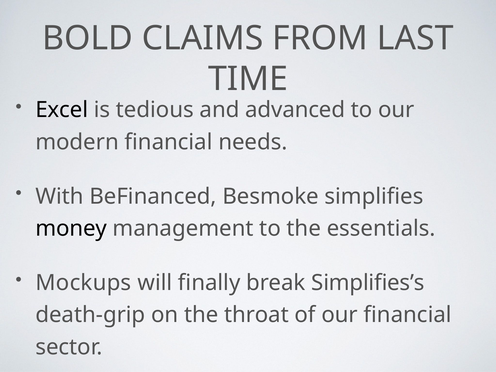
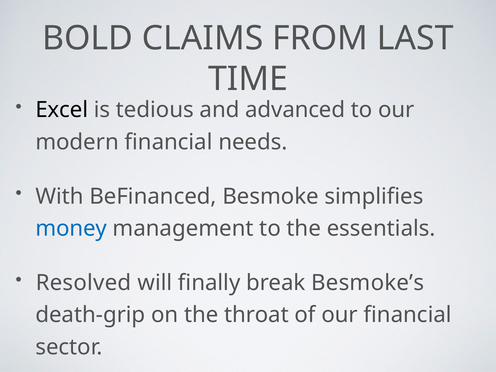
money colour: black -> blue (71, 228)
Mockups: Mockups -> Resolved (83, 283)
Simplifies’s: Simplifies’s -> Besmoke’s (368, 283)
